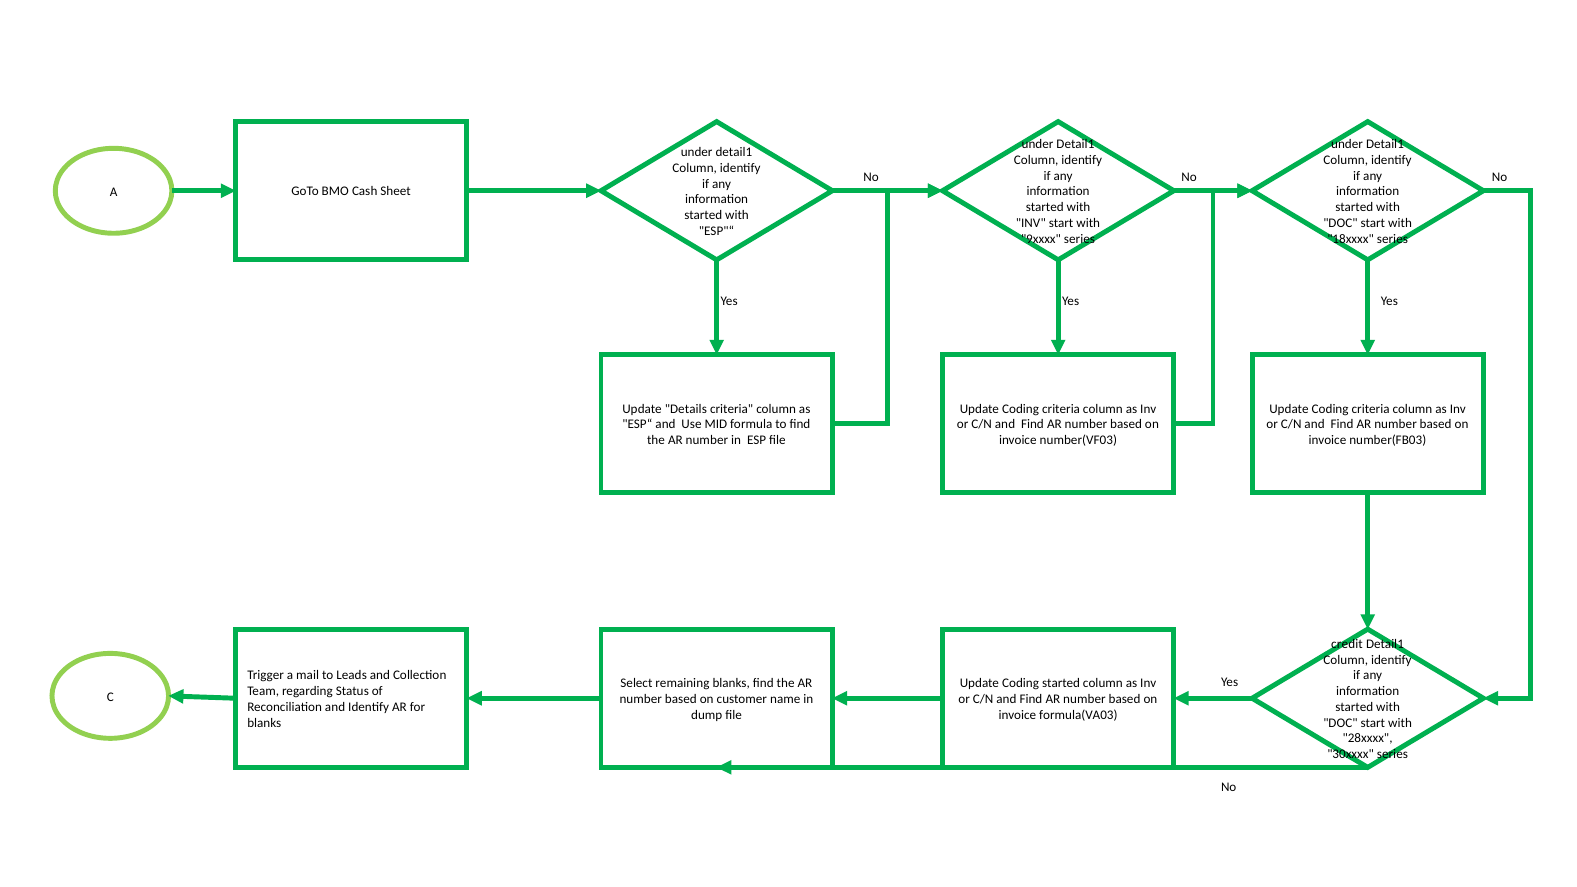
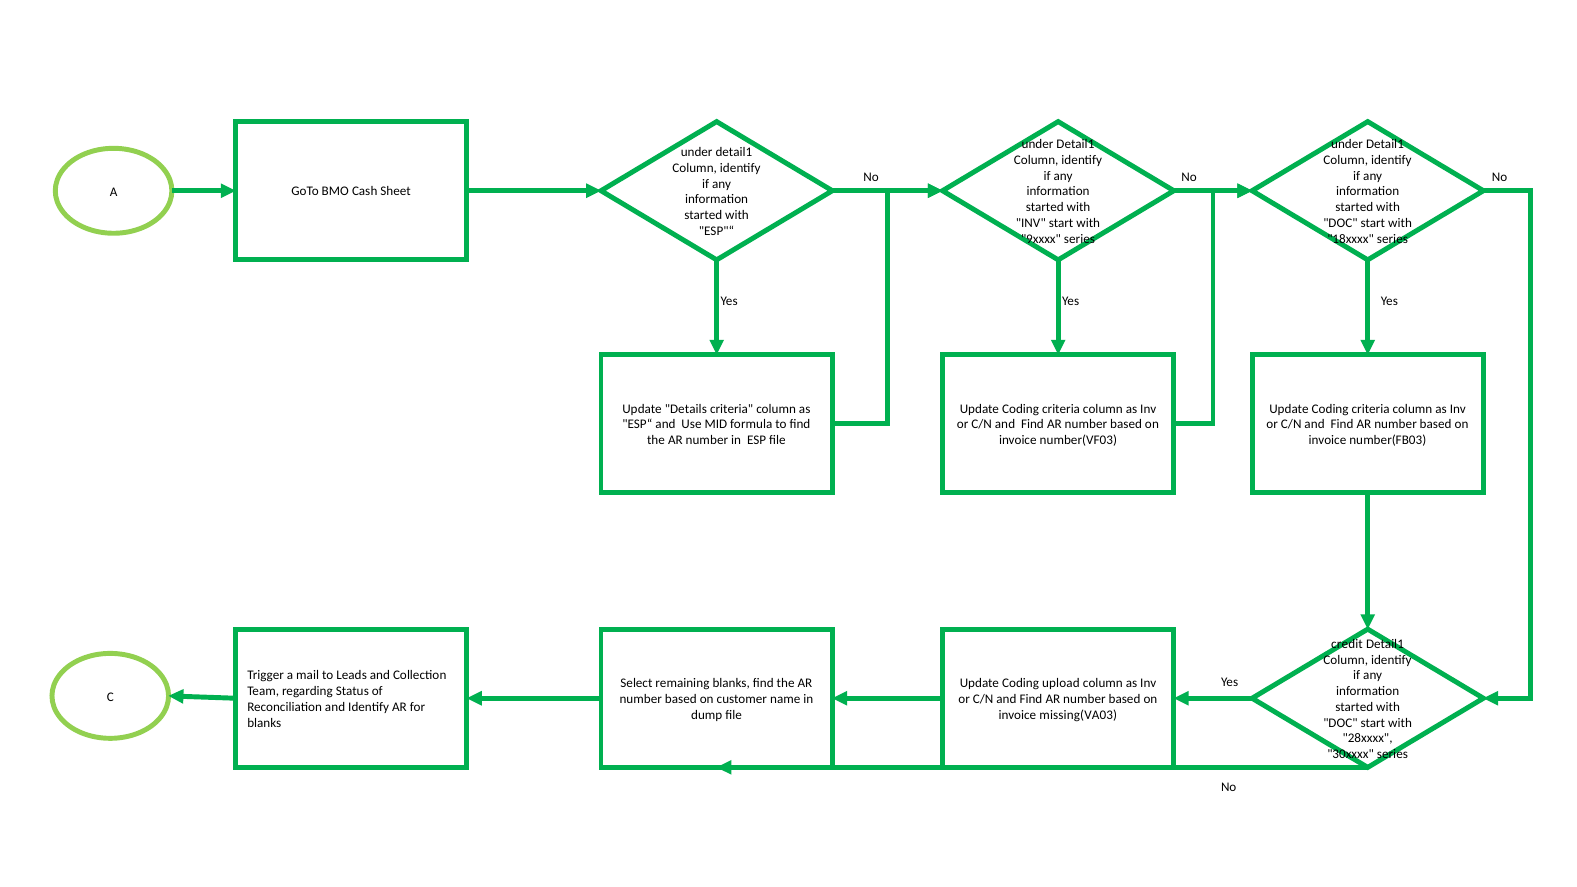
Coding started: started -> upload (1061, 683)
formula(VA03: formula(VA03 -> missing(VA03 (1078, 715)
